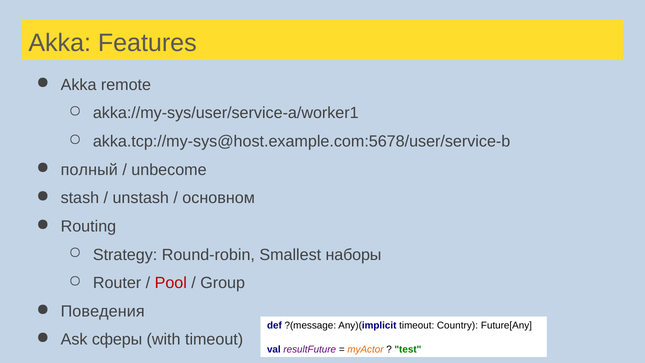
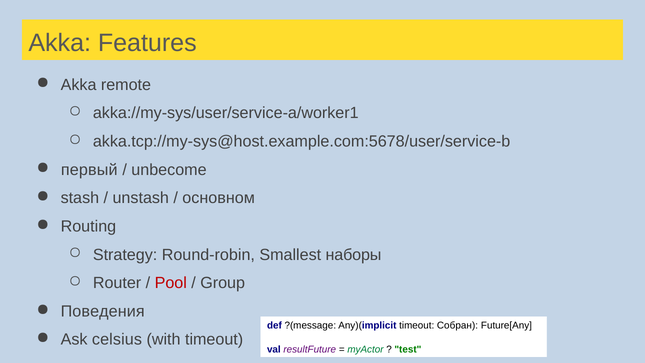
полный: полный -> первый (89, 170)
Country: Country -> Собран (458, 325)
сферы: сферы -> celsius (117, 340)
myActor colour: orange -> green (365, 349)
